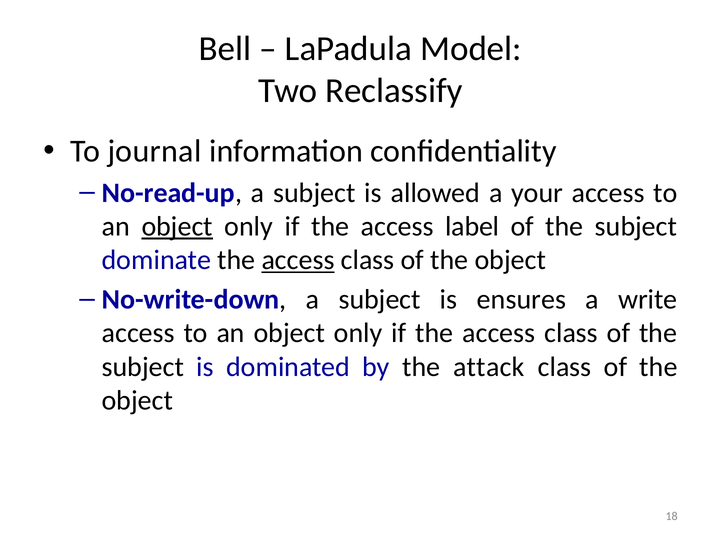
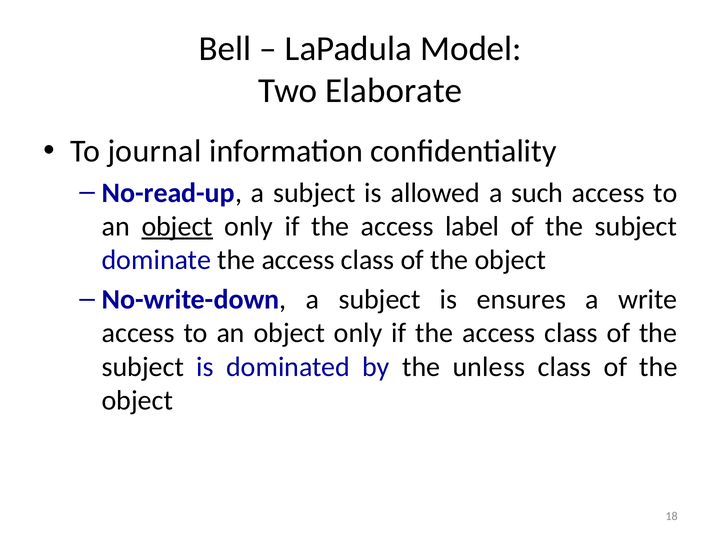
Reclassify: Reclassify -> Elaborate (394, 91)
your: your -> such (537, 193)
access underline: present -> none (298, 260)
attack: attack -> unless (489, 367)
